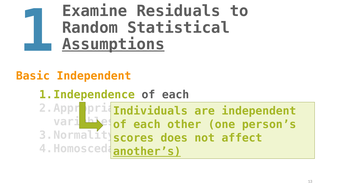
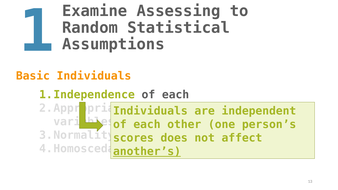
Residuals: Residuals -> Assessing (179, 11)
Assumptions underline: present -> none (113, 44)
Basic Independent: Independent -> Individuals (94, 76)
